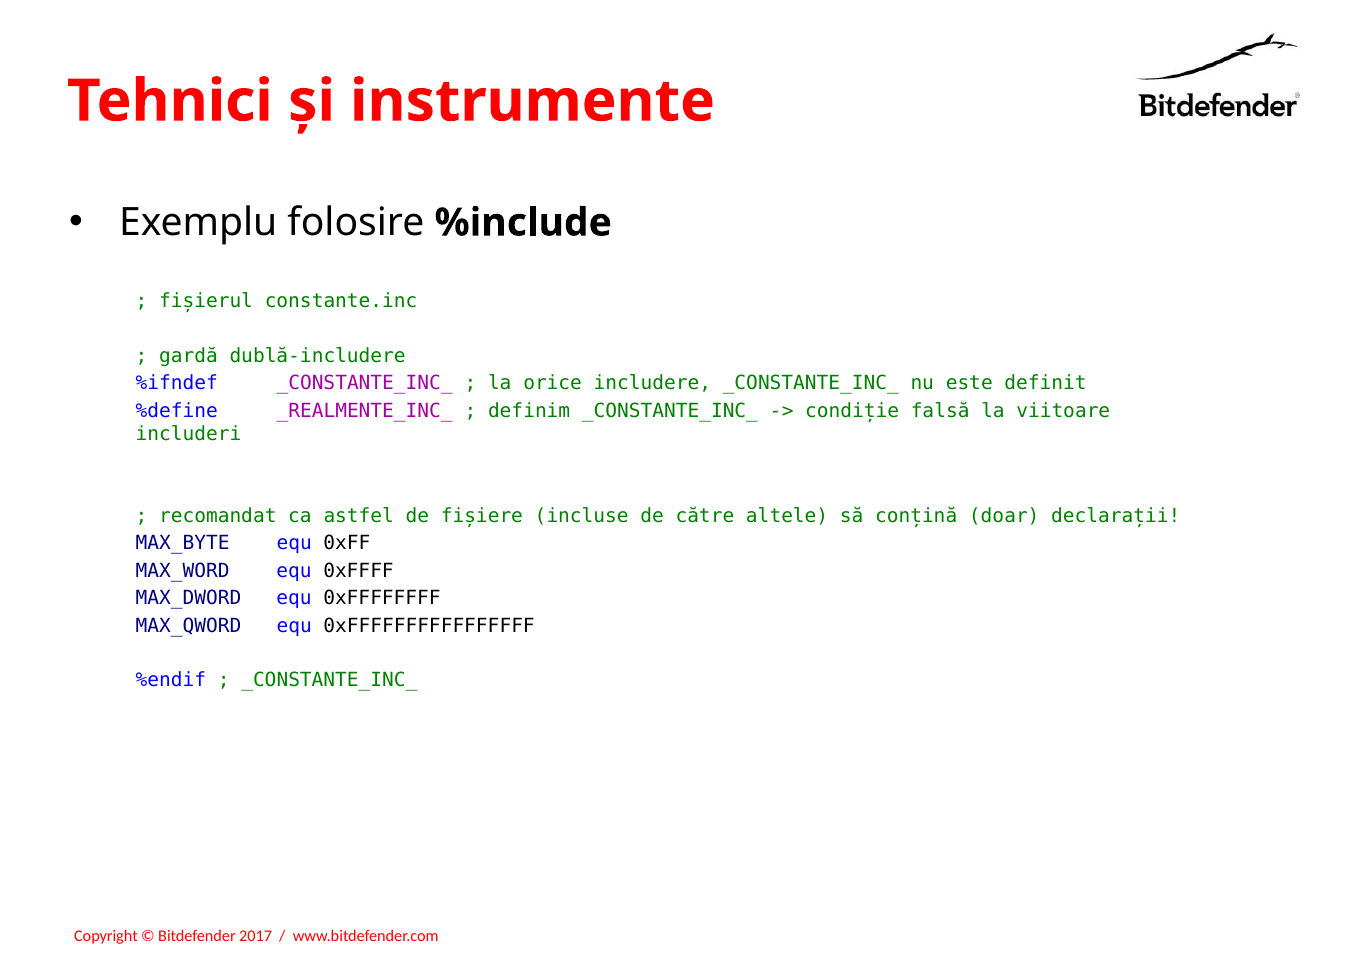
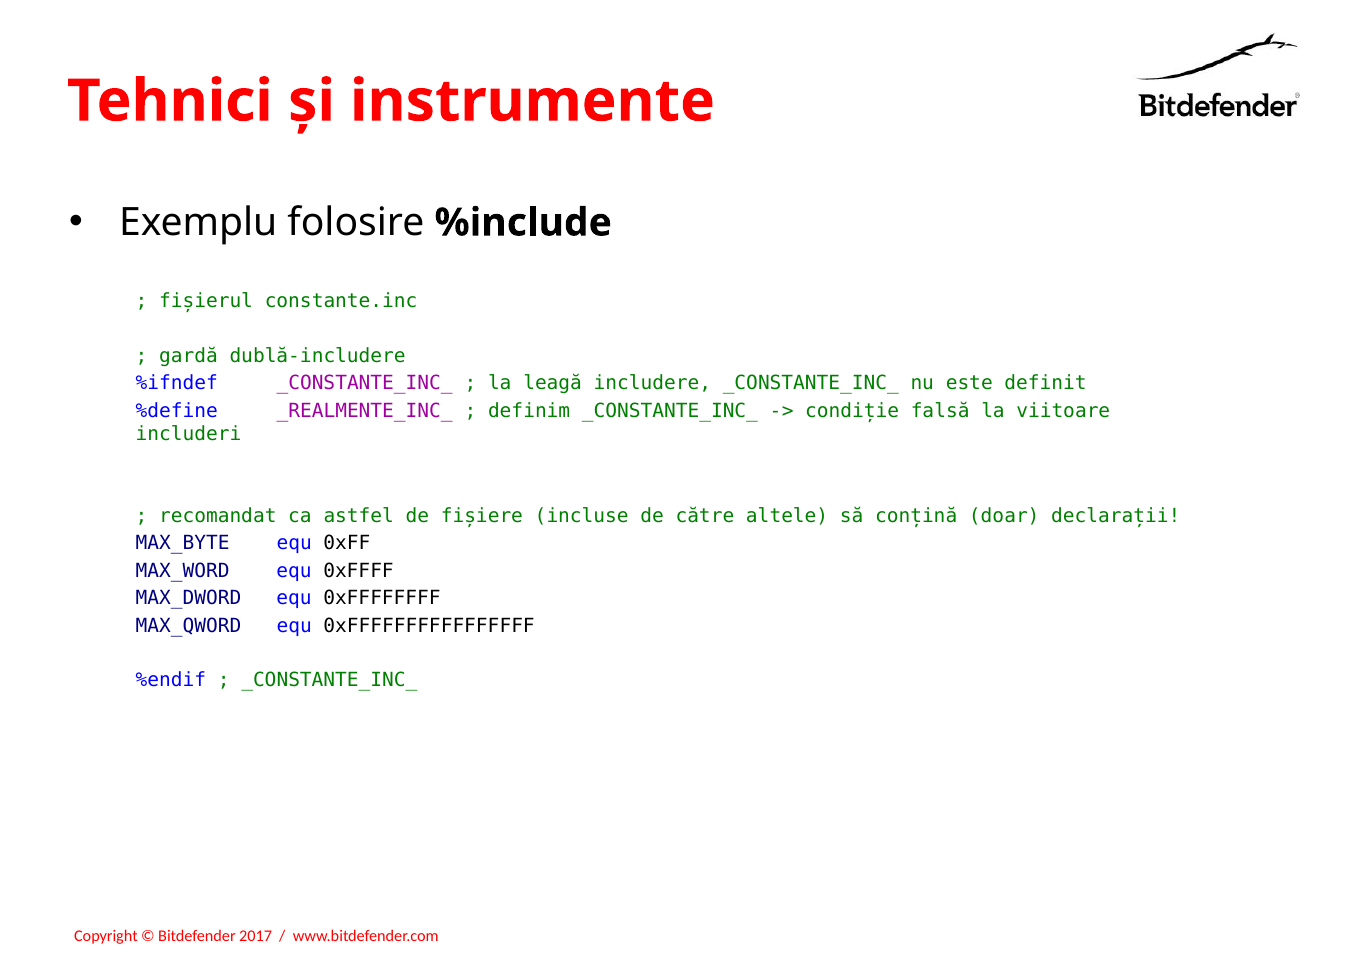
orice: orice -> leagă (553, 383)
